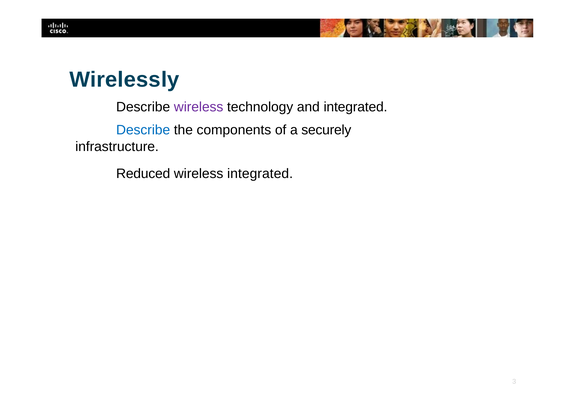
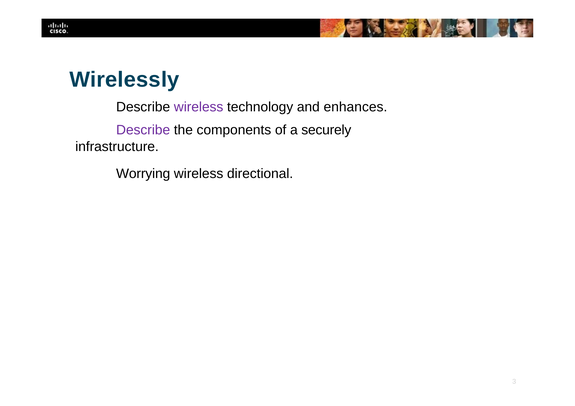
and integrated: integrated -> enhances (355, 107)
Describe colour: blue -> purple (143, 130)
Reduced: Reduced -> Worrying (143, 174)
wireless integrated: integrated -> directional (260, 174)
